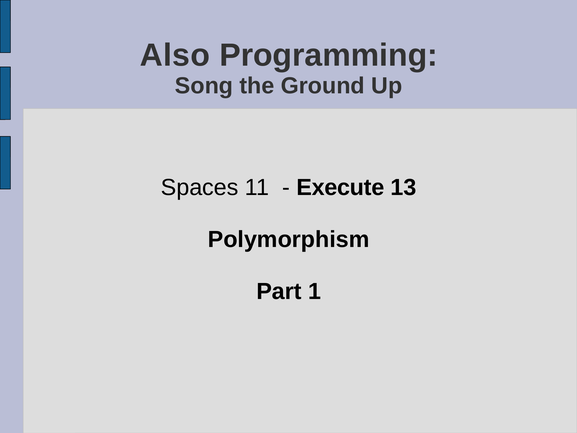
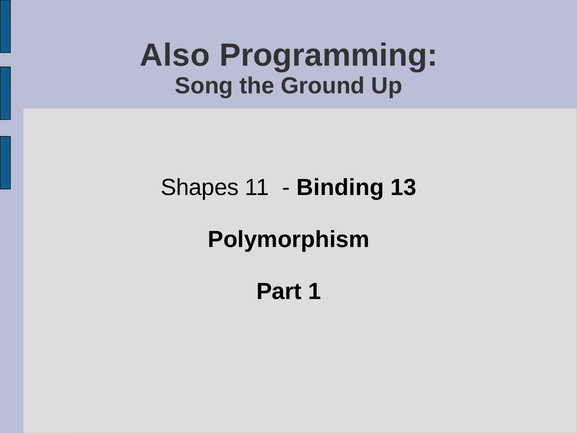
Spaces: Spaces -> Shapes (200, 187)
Execute: Execute -> Binding (340, 187)
